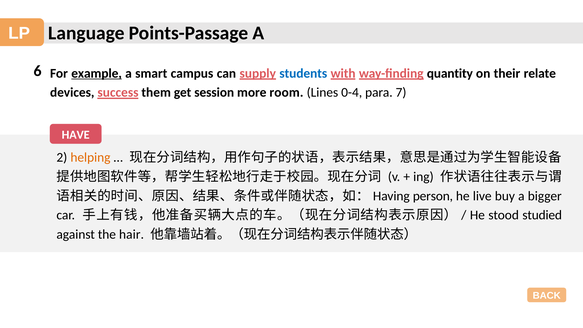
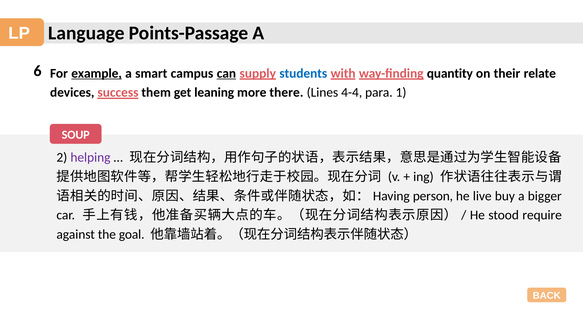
can underline: none -> present (226, 73)
session: session -> leaning (214, 93)
room: room -> there (286, 93)
0-4: 0-4 -> 4-4 (352, 93)
7: 7 -> 1 (401, 93)
HAVE: HAVE -> SOUP (76, 135)
helping colour: orange -> purple (90, 157)
studied: studied -> require (542, 215)
hair: hair -> goal (132, 234)
